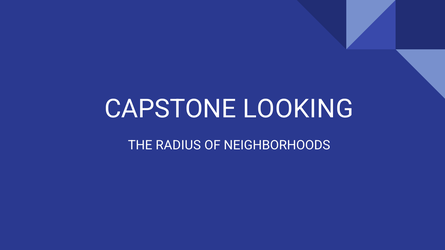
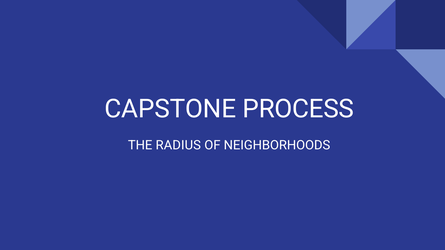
LOOKING: LOOKING -> PROCESS (298, 109)
